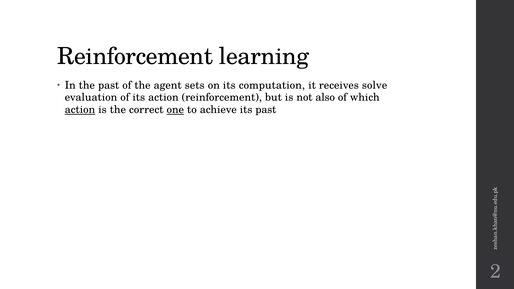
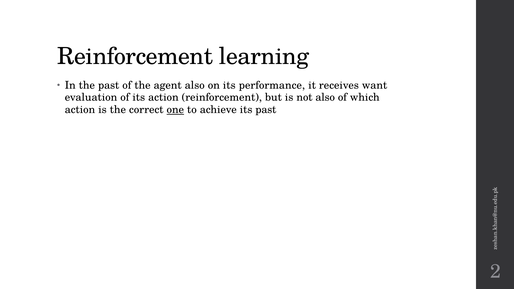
agent sets: sets -> also (195, 85)
computation: computation -> performance (272, 85)
solve: solve -> want (375, 85)
action underline: present -> none (80, 110)
